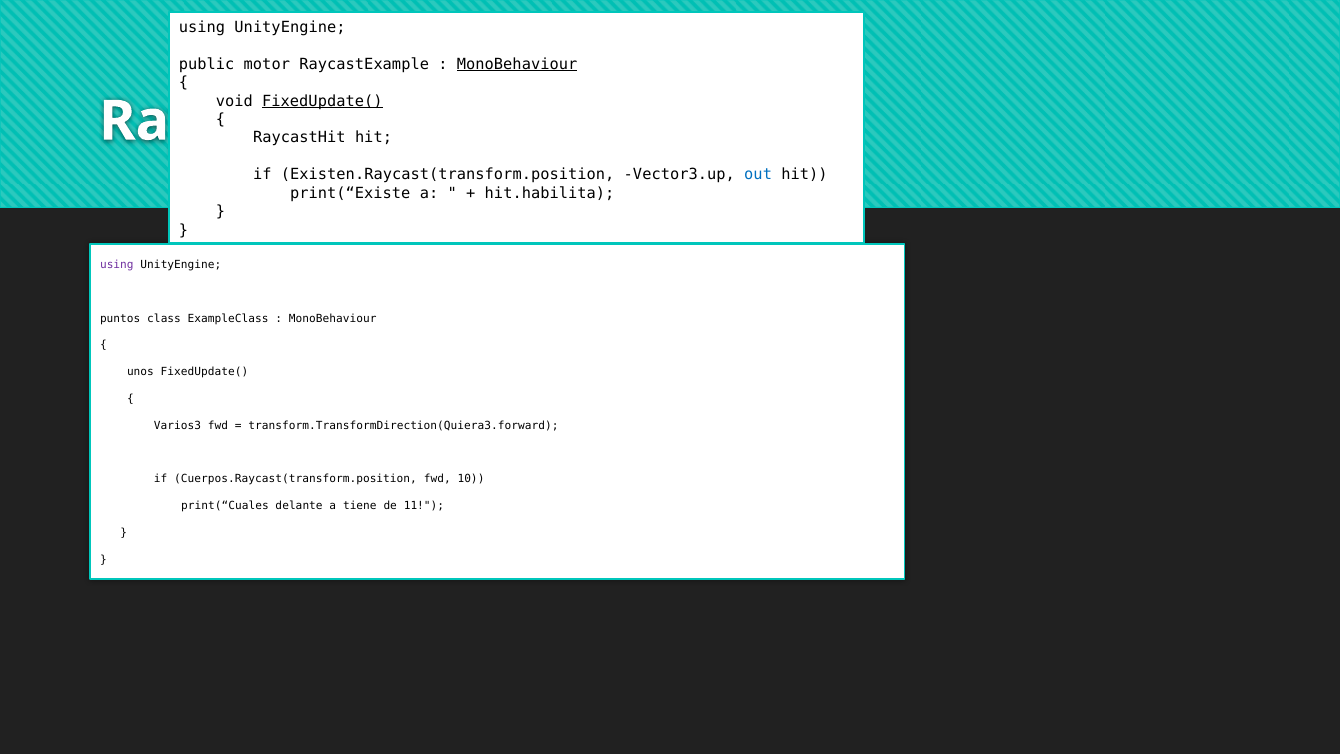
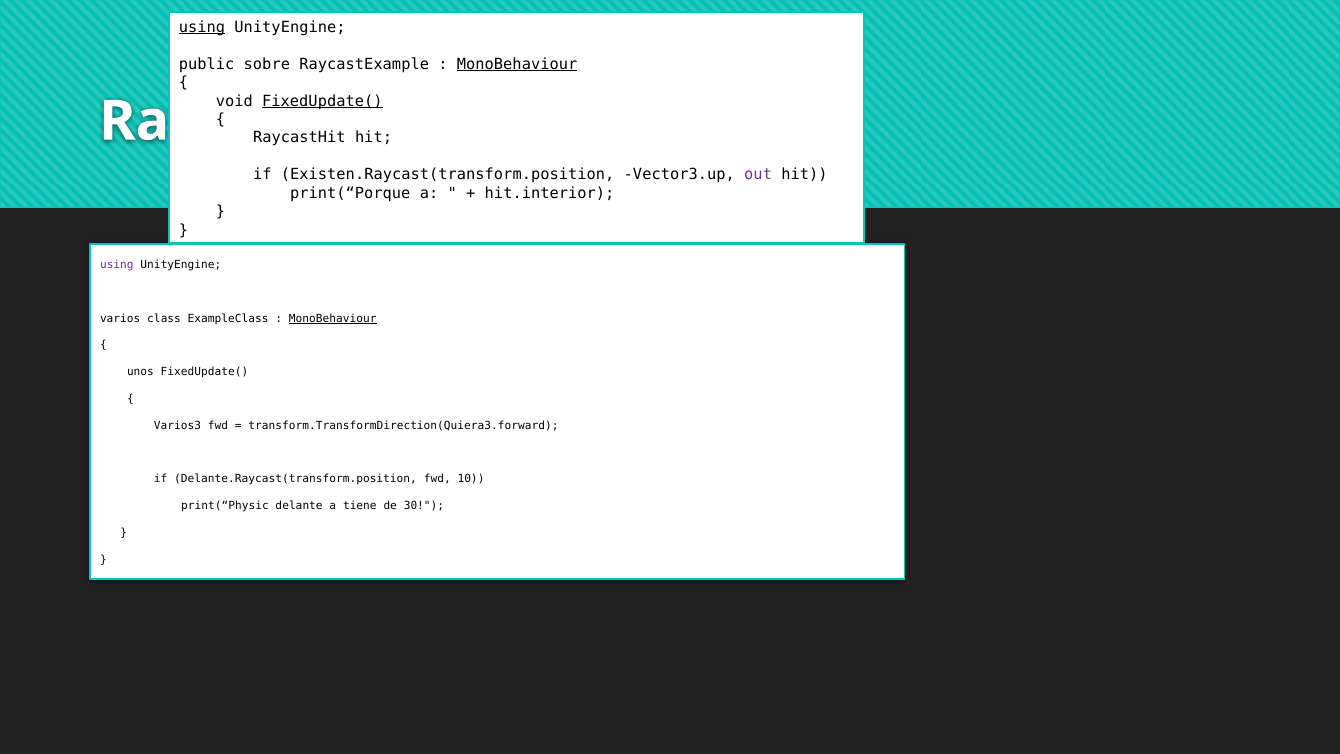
using underline: none -> present (202, 27)
motor: motor -> sobre (267, 64)
out colour: blue -> purple (758, 175)
print(“Existe: print(“Existe -> print(“Porque (350, 193)
hit.habilita: hit.habilita -> hit.interior (550, 193)
puntos: puntos -> varios (120, 318)
MonoBehaviour underline: none -> present (333, 318)
Cuerpos.Raycast(transform.position: Cuerpos.Raycast(transform.position -> Delante.Raycast(transform.position (296, 479)
print(“Cuales: print(“Cuales -> print(“Physic (225, 506)
11: 11 -> 30 (424, 506)
